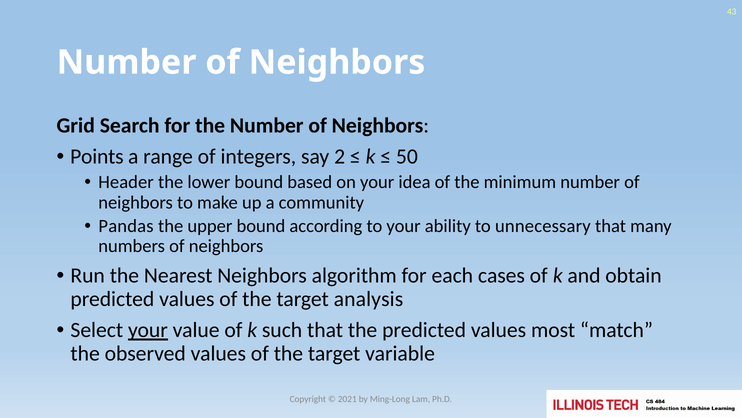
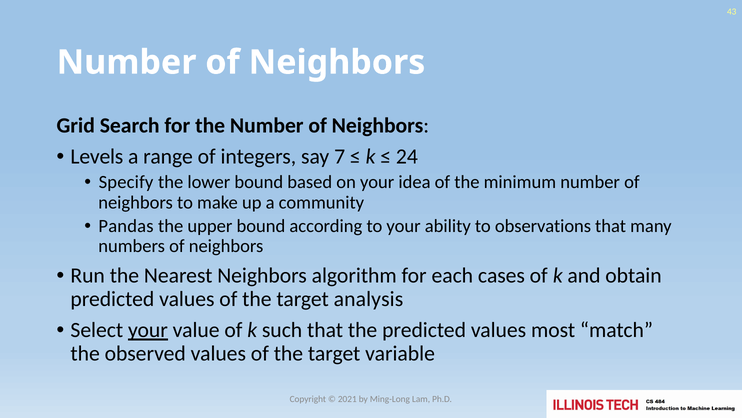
Points: Points -> Levels (97, 156)
2: 2 -> 7 (340, 156)
50: 50 -> 24 (407, 156)
Header: Header -> Specify (126, 182)
unnecessary: unnecessary -> observations (543, 226)
